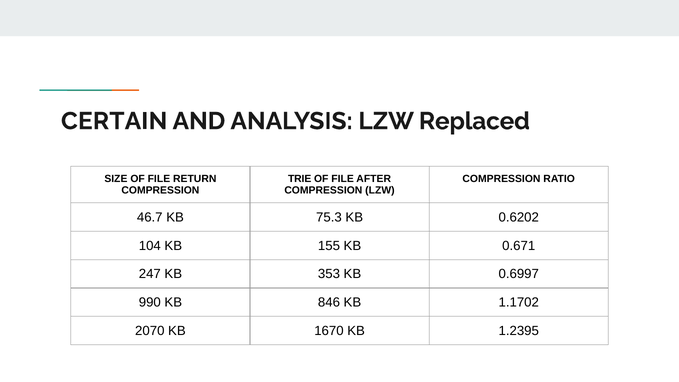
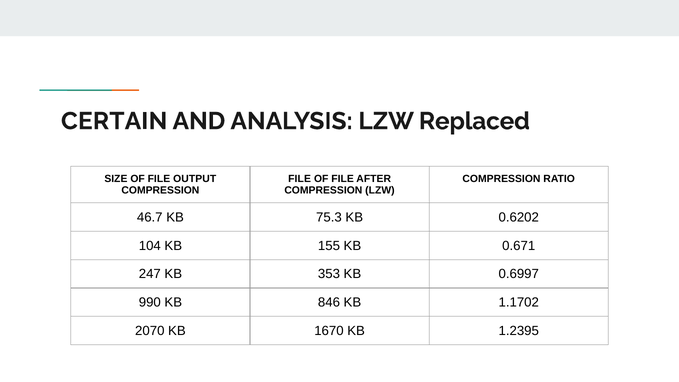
RETURN: RETURN -> OUTPUT (195, 179)
TRIE: TRIE -> FILE (300, 179)
